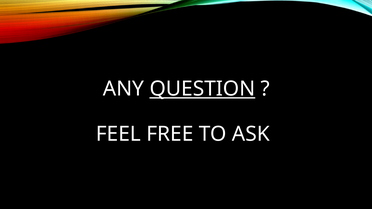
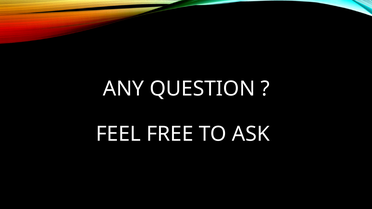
QUESTION underline: present -> none (202, 89)
